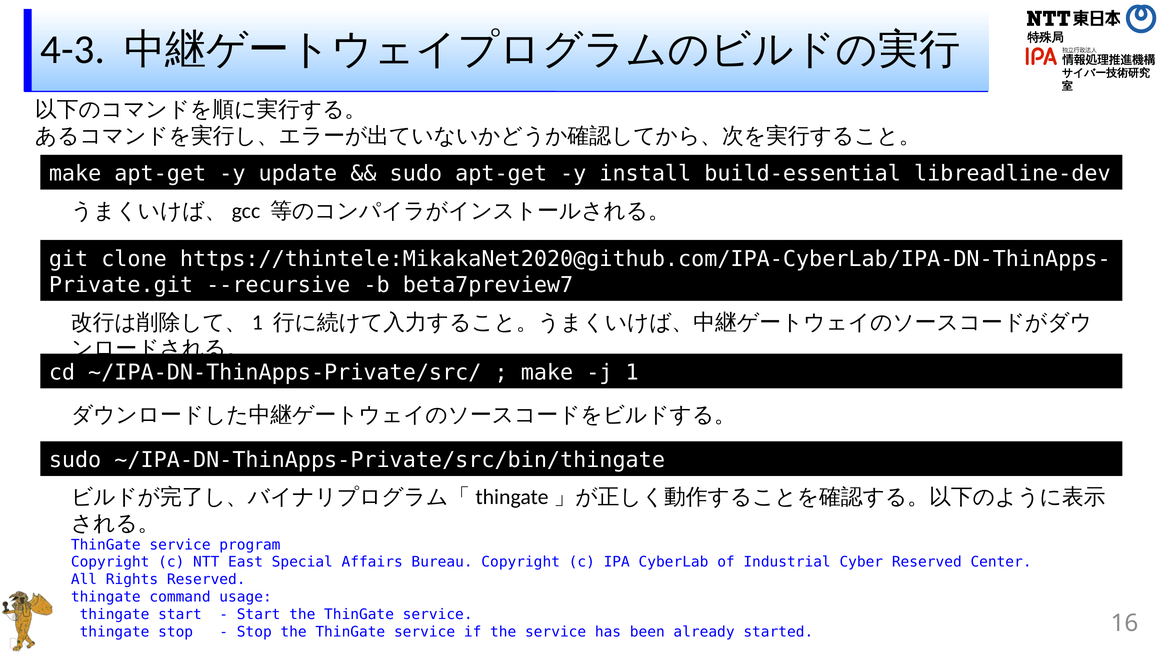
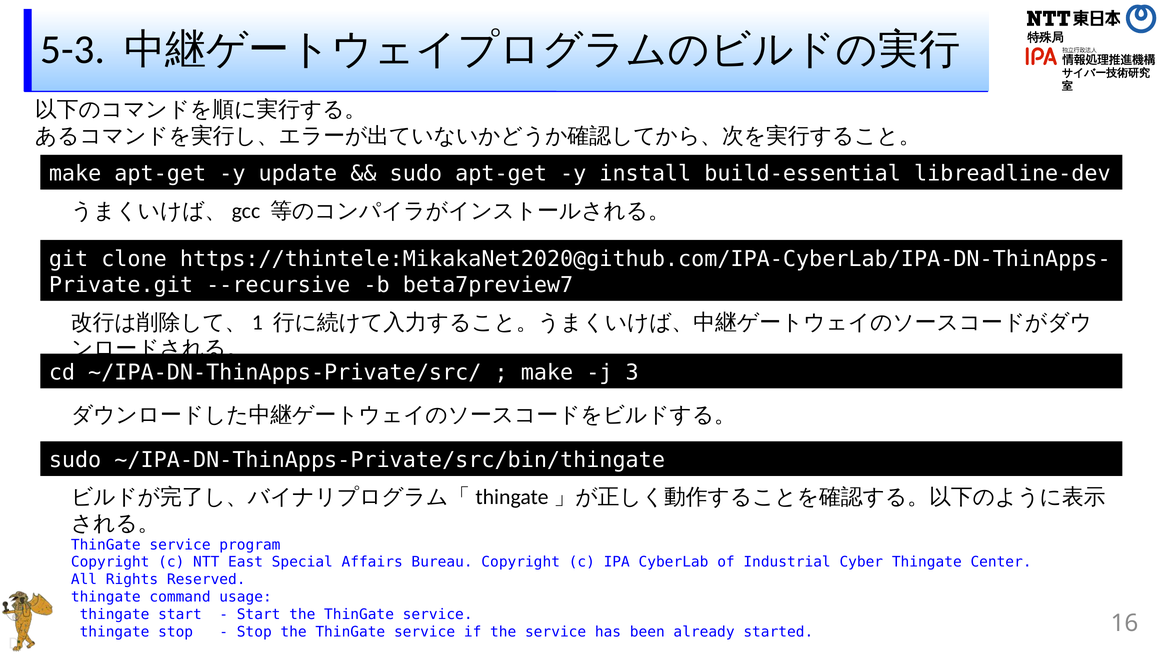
4-3: 4-3 -> 5-3 (73, 50)
1: 1 -> 3 (632, 372)
Cyber Reserved: Reserved -> Thingate (927, 562)
